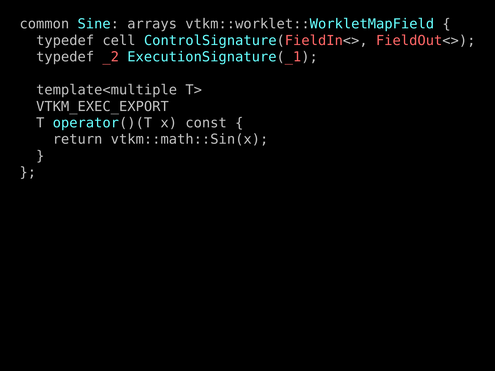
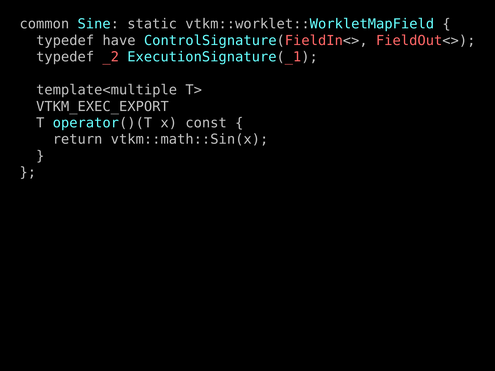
arrays: arrays -> static (152, 24)
cell: cell -> have (119, 41)
